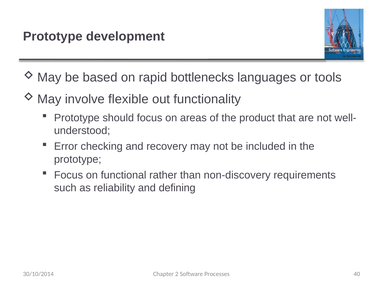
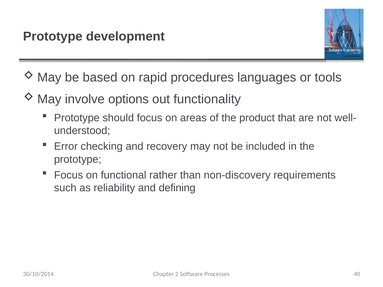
bottlenecks: bottlenecks -> procedures (202, 77)
flexible: flexible -> options (128, 99)
